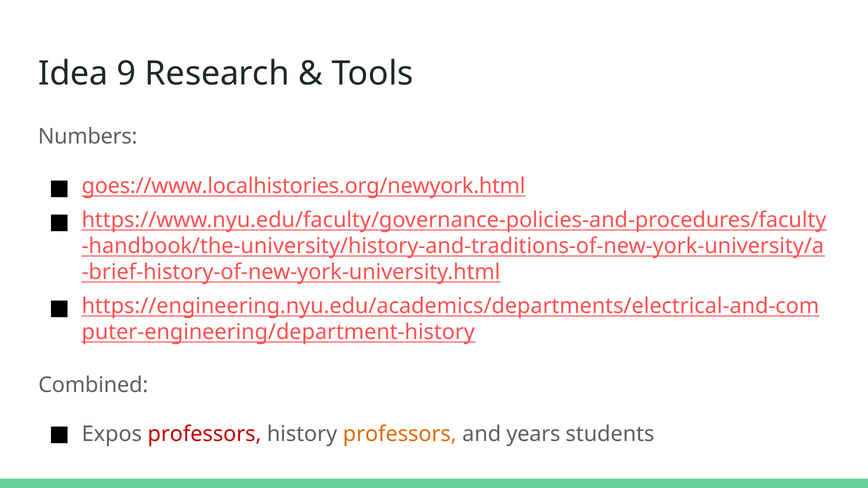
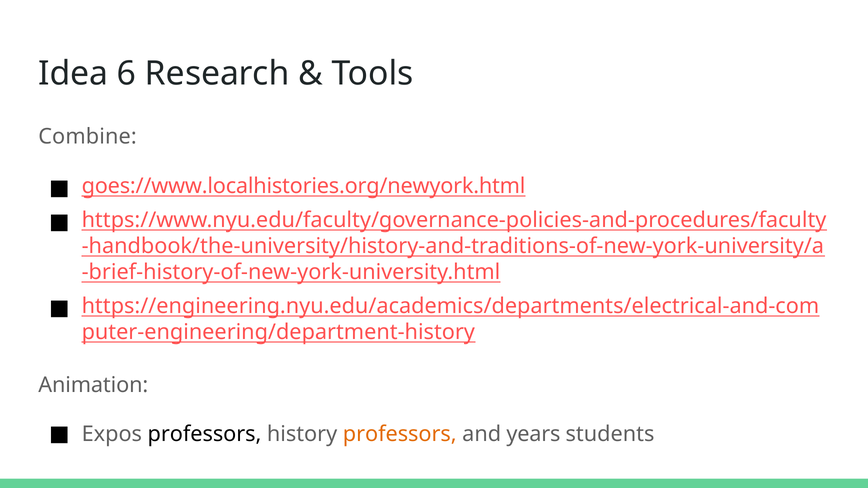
9: 9 -> 6 (127, 74)
Numbers: Numbers -> Combine (88, 137)
Combined: Combined -> Animation (93, 385)
professors colour: red -> black (205, 434)
